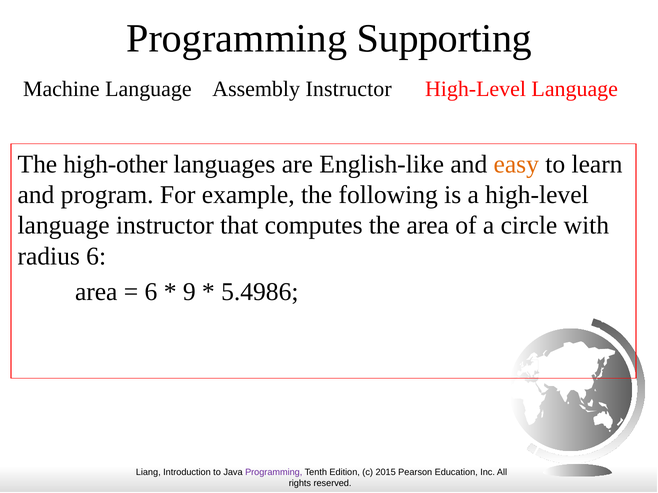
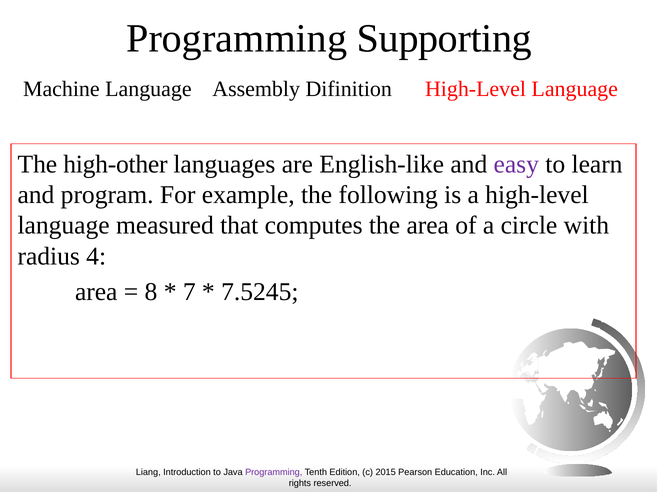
Assembly Instructor: Instructor -> Difinition (349, 89)
easy colour: orange -> purple (516, 164)
language instructor: instructor -> measured (165, 226)
radius 6: 6 -> 4 (96, 256)
6: 6 -> 8 (151, 292)
9: 9 -> 7 (189, 292)
5.4986: 5.4986 -> 7.5245 (260, 292)
